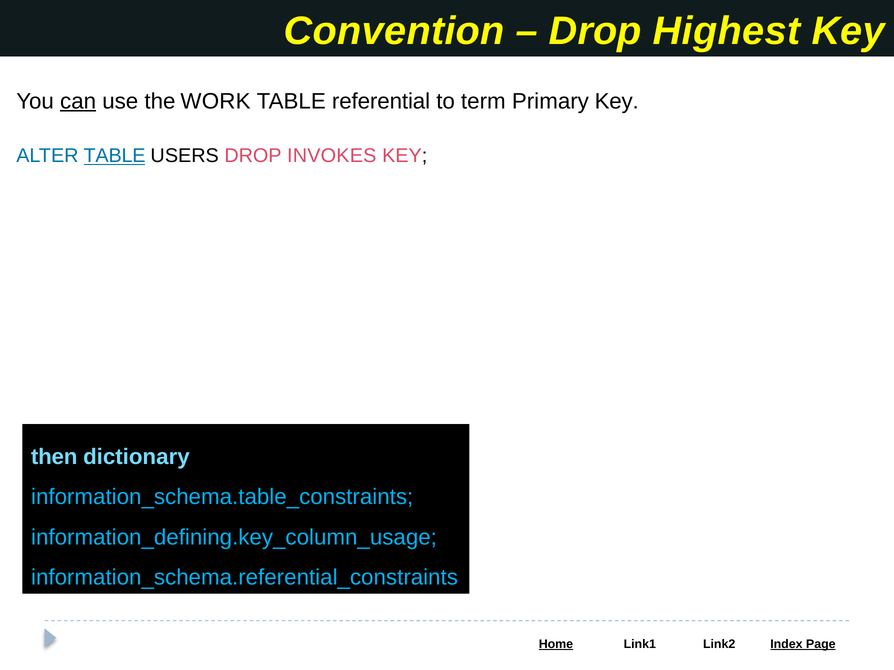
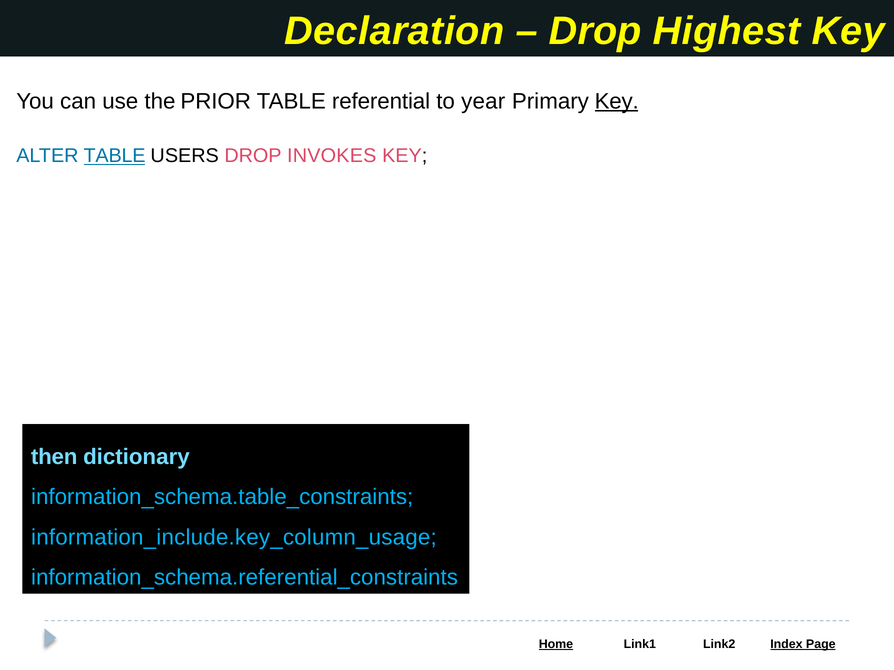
Convention: Convention -> Declaration (394, 31)
can underline: present -> none (78, 101)
WORK: WORK -> PRIOR (216, 101)
term: term -> year (483, 101)
Key underline: none -> present (617, 101)
information_defining.key_column_usage: information_defining.key_column_usage -> information_include.key_column_usage (234, 538)
